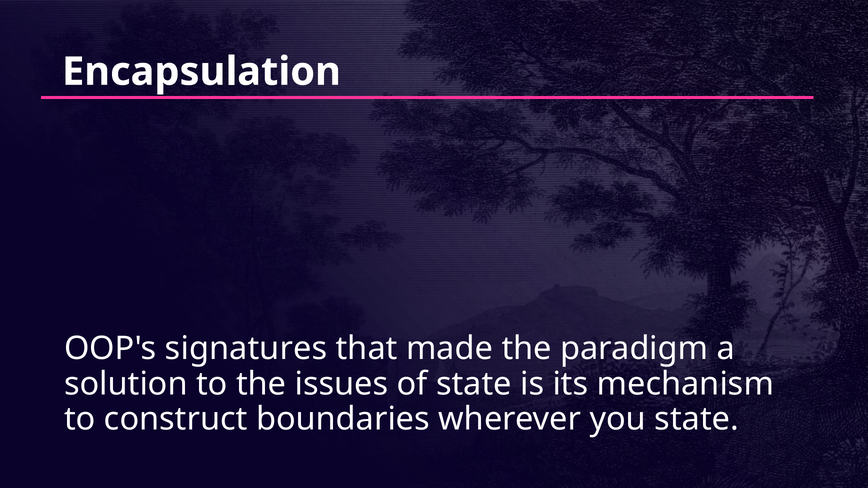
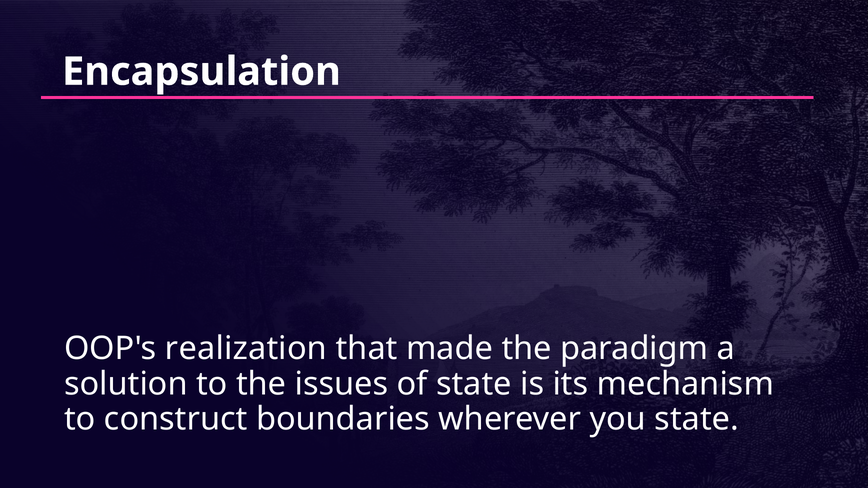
signatures: signatures -> realization (246, 349)
